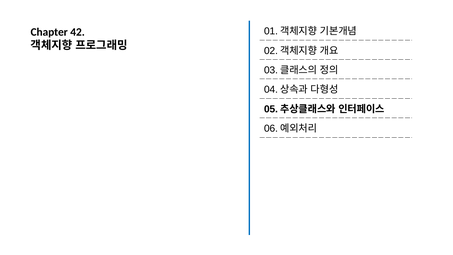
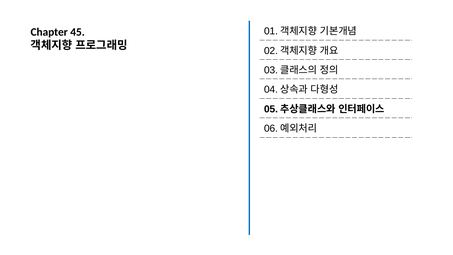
42: 42 -> 45 (78, 32)
